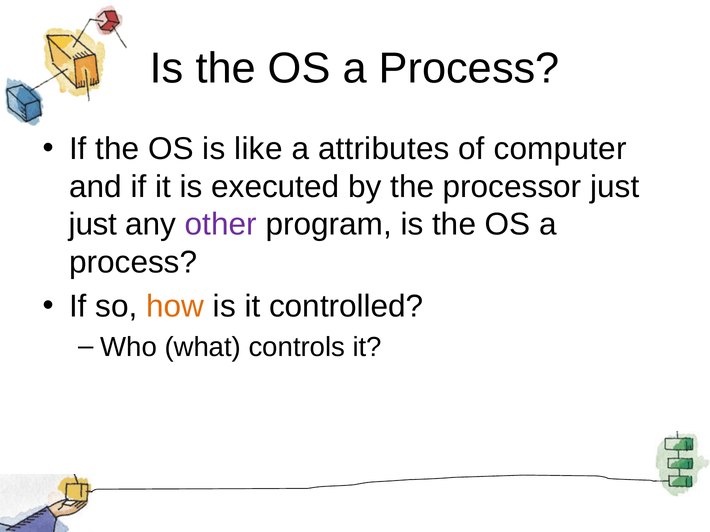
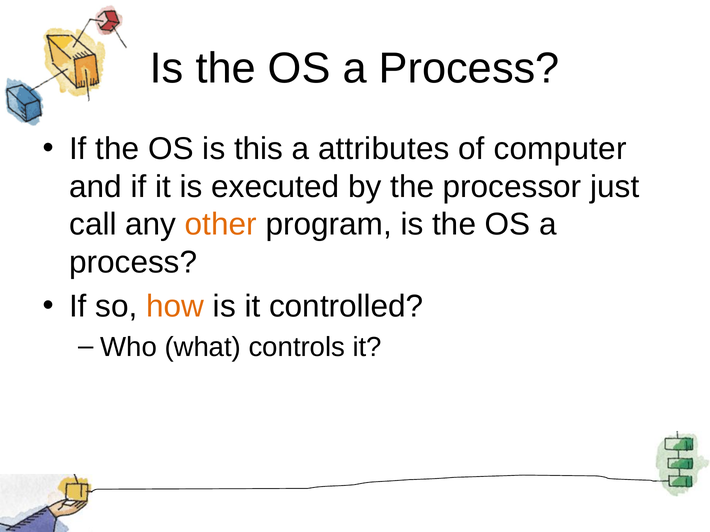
like: like -> this (259, 149)
just: just -> call (93, 225)
other colour: purple -> orange (221, 225)
